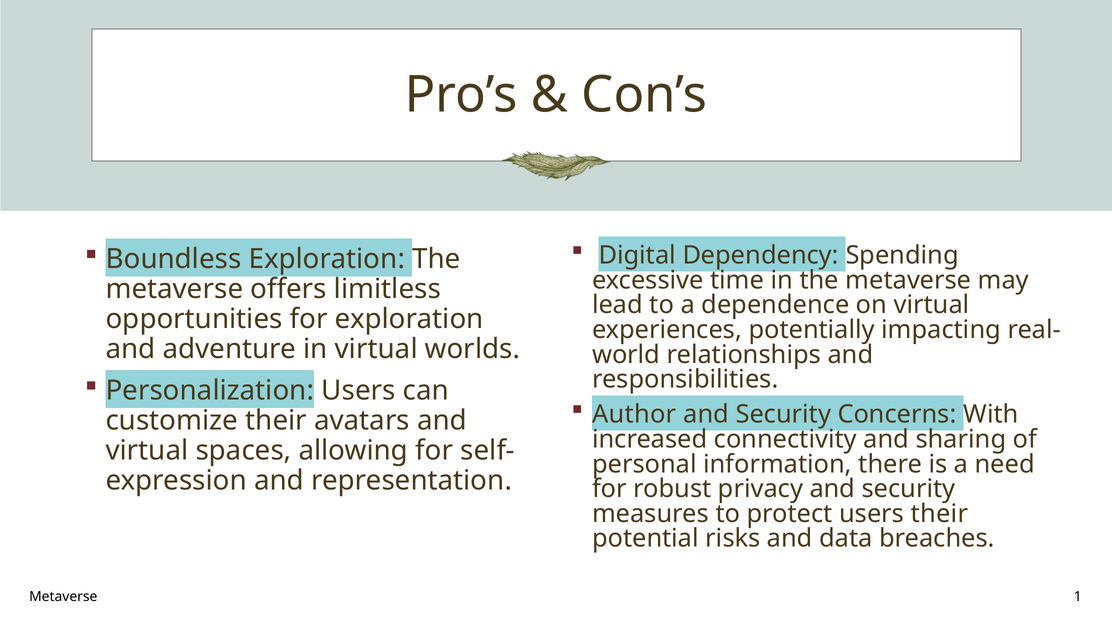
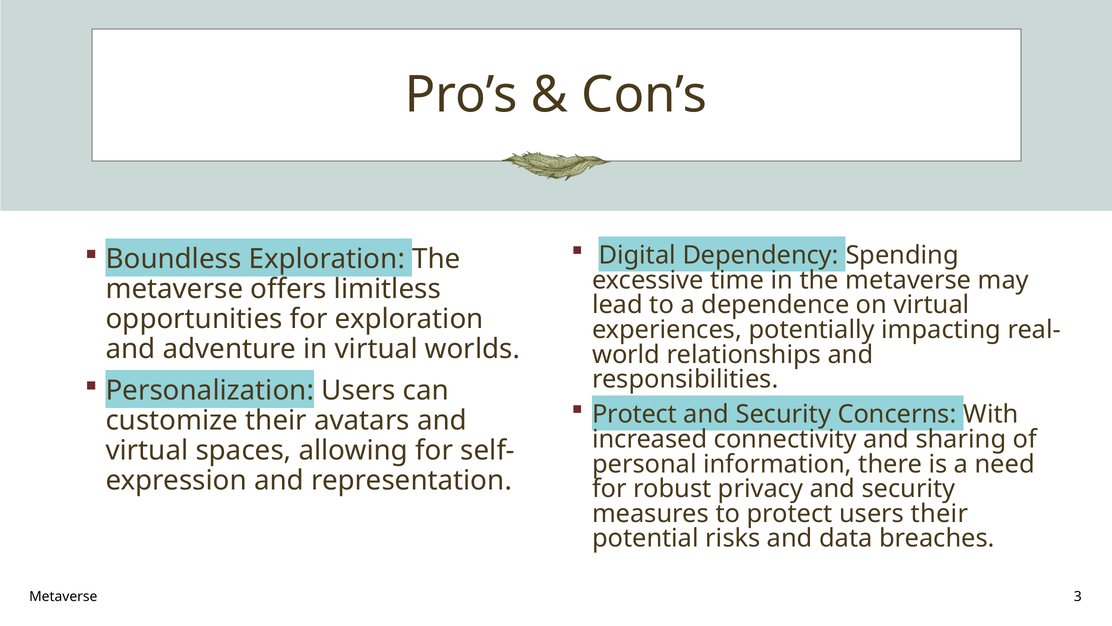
Author: Author -> Protect (635, 414)
1: 1 -> 3 (1078, 596)
